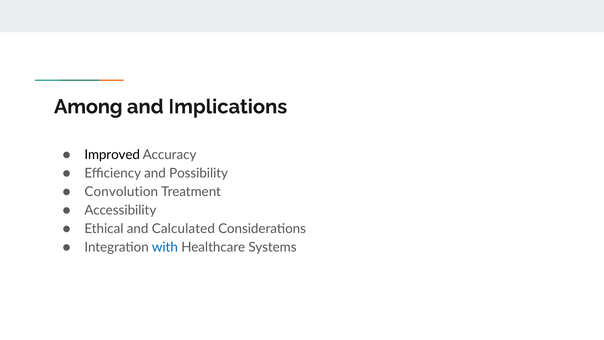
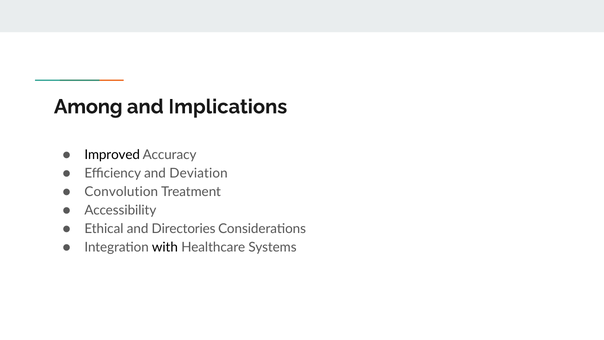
Possibility: Possibility -> Deviation (198, 173)
Calculated: Calculated -> Directories (184, 229)
with colour: blue -> black (165, 247)
